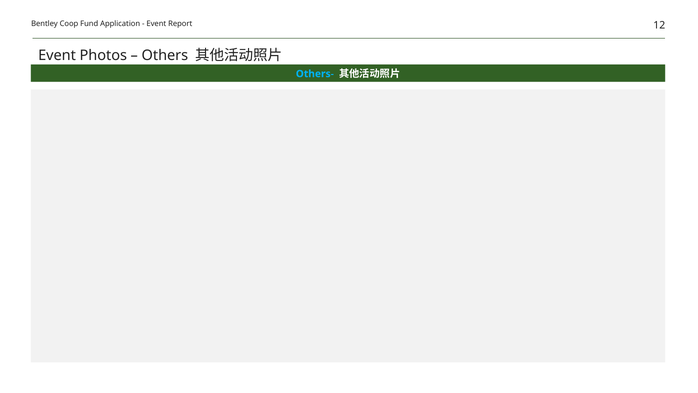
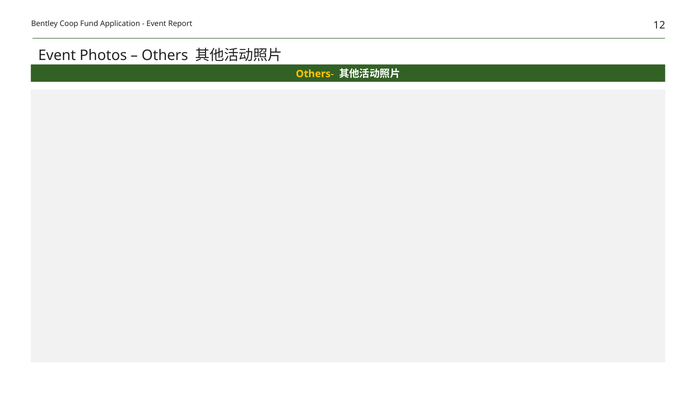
Others- colour: light blue -> yellow (315, 74)
